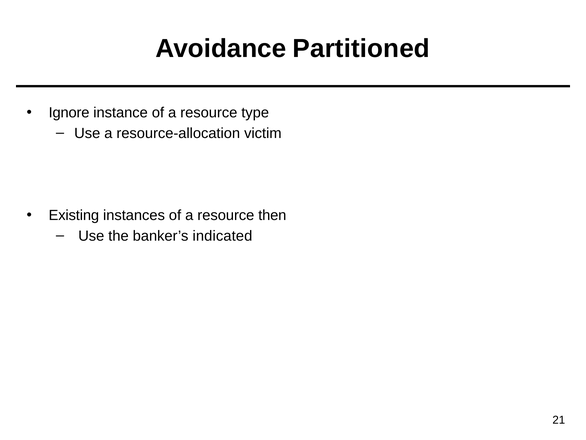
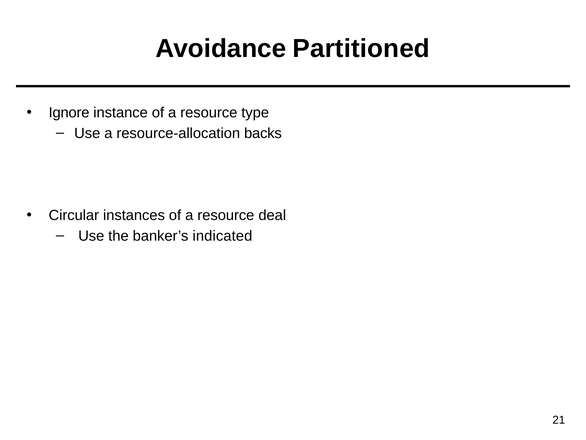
victim: victim -> backs (263, 133)
Existing: Existing -> Circular (74, 215)
then: then -> deal (272, 215)
